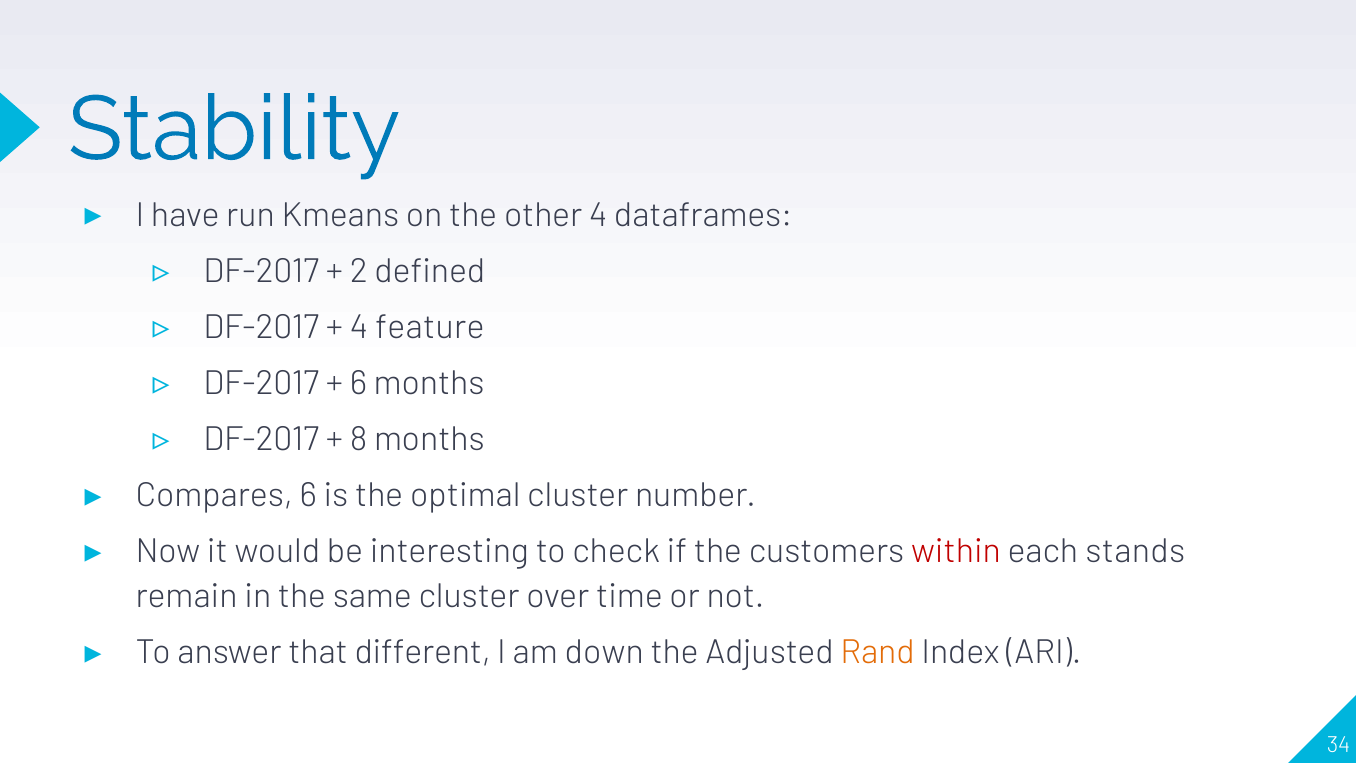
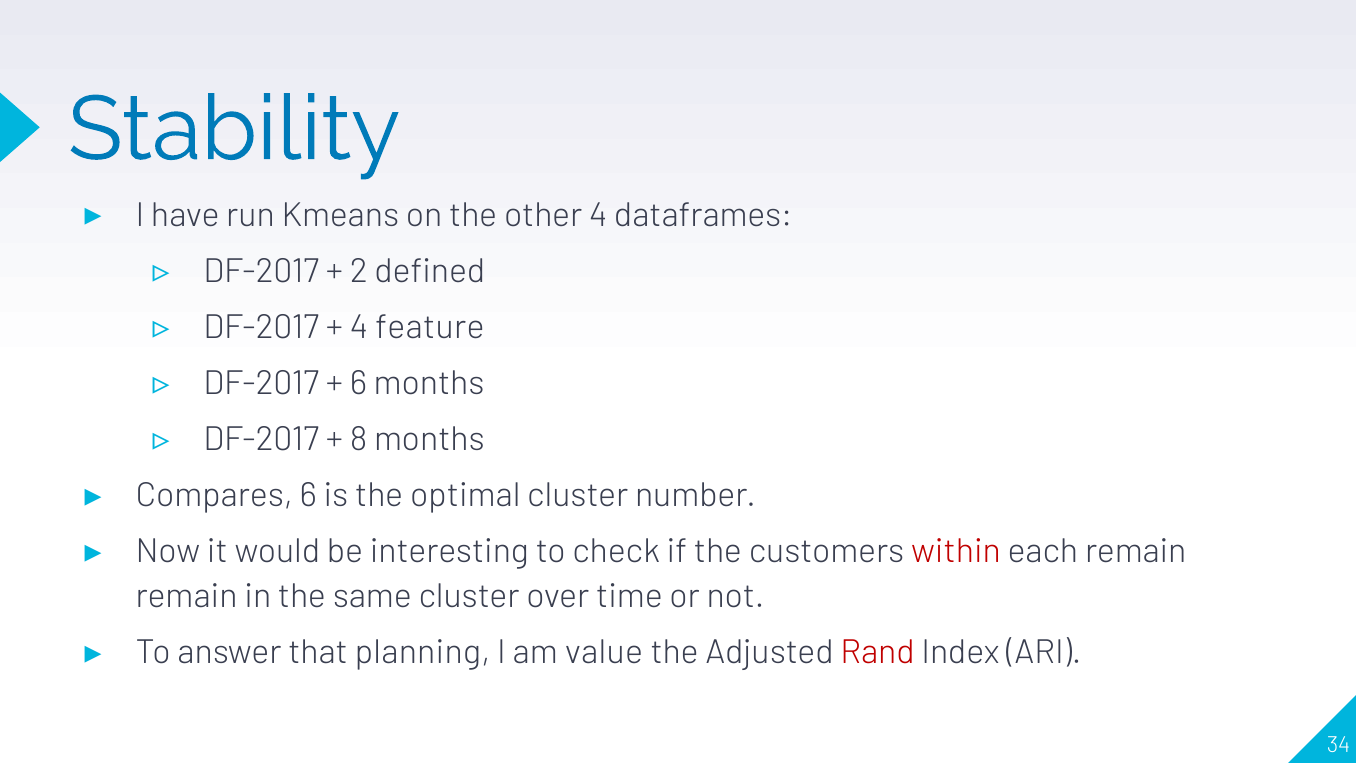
each stands: stands -> remain (1136, 551)
different: different -> planning (422, 652)
down: down -> value (604, 652)
Rand colour: orange -> red (878, 652)
